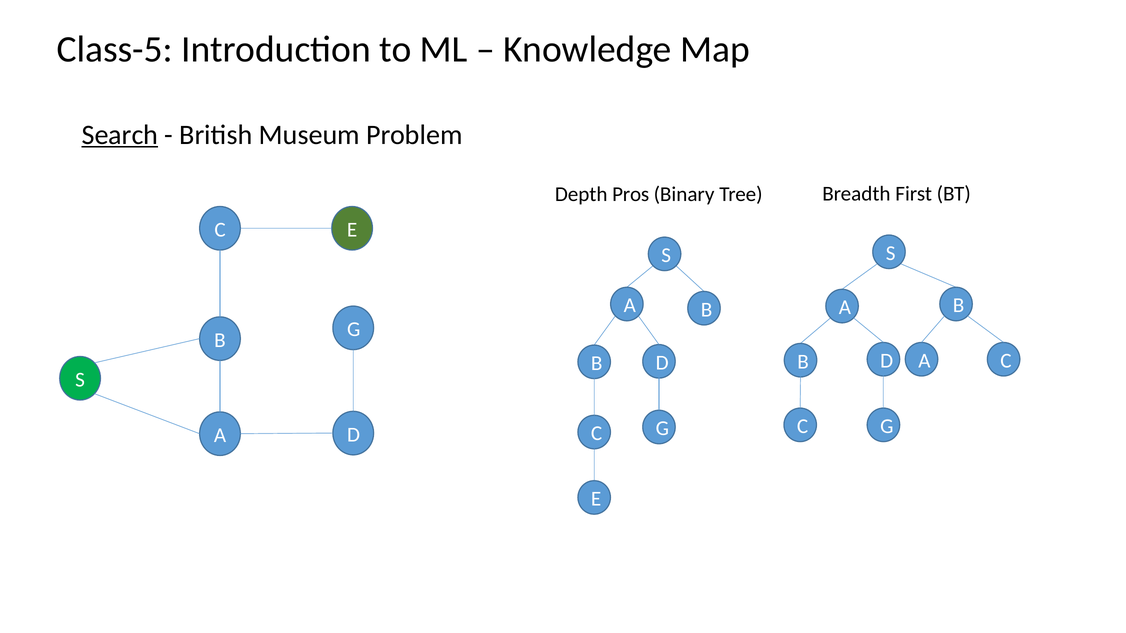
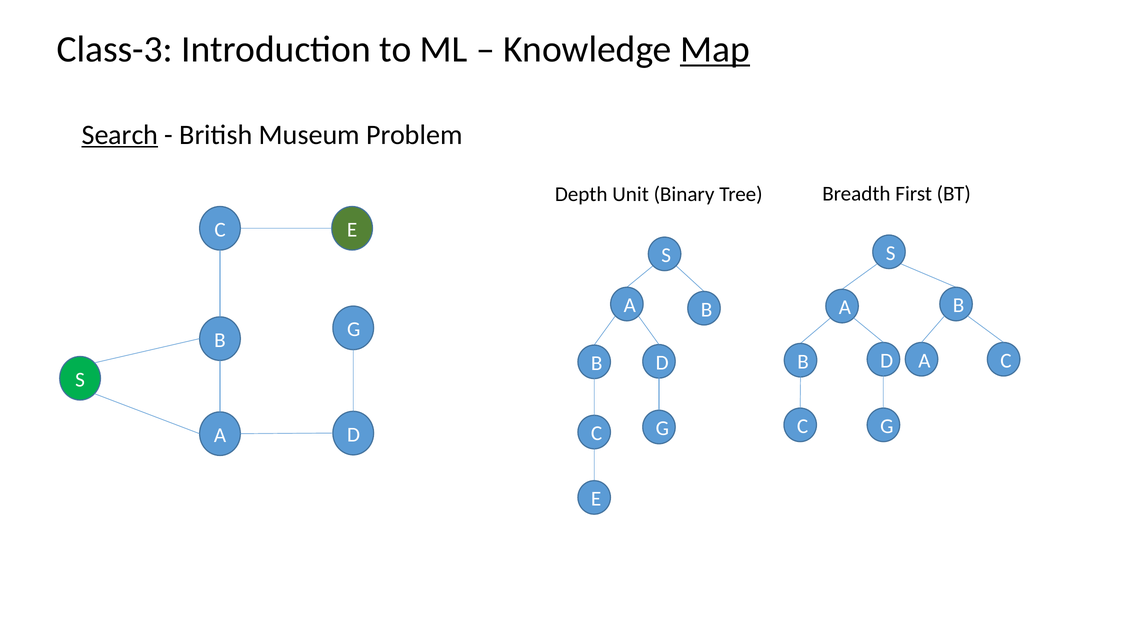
Class-5: Class-5 -> Class-3 (115, 49)
Map underline: none -> present (715, 49)
Pros: Pros -> Unit (631, 195)
